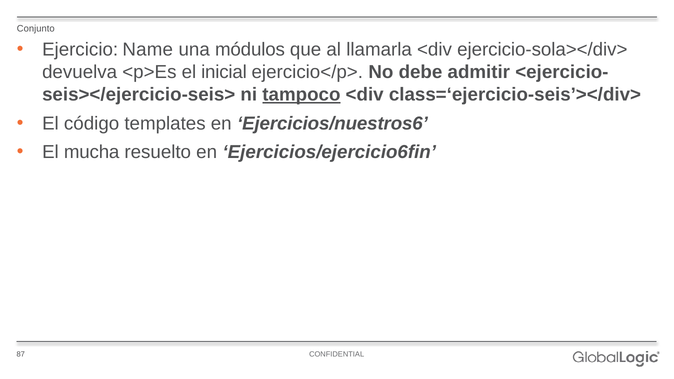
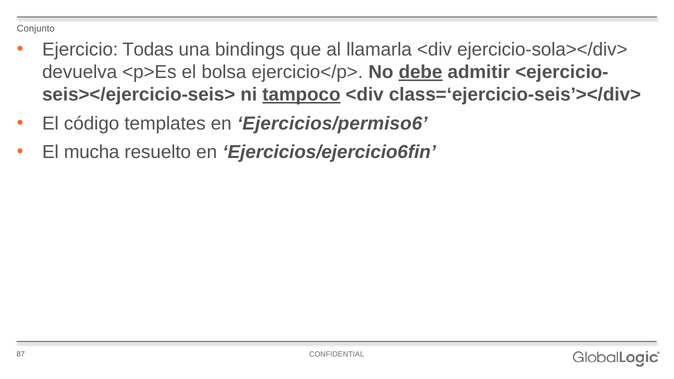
Name: Name -> Todas (148, 50)
módulos: módulos -> bindings (250, 50)
inicial: inicial -> bolsa (224, 72)
debe underline: none -> present (420, 72)
Ejercicios/nuestros6: Ejercicios/nuestros6 -> Ejercicios/permiso6 (332, 124)
